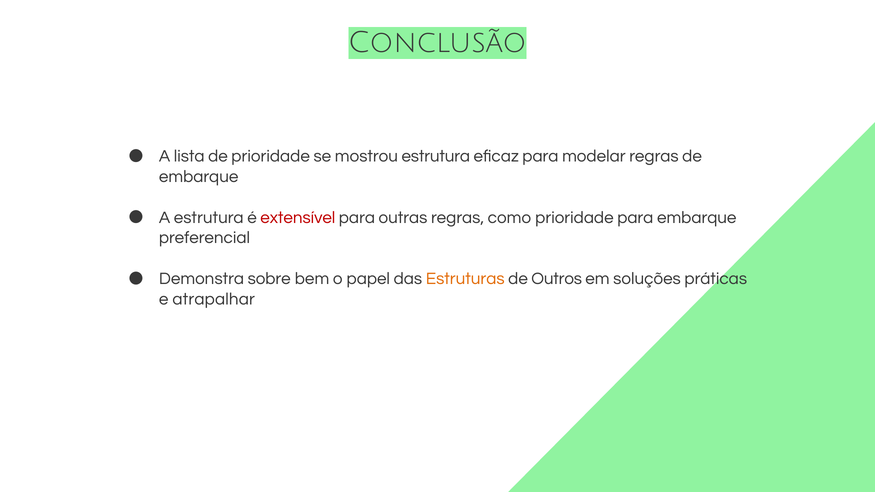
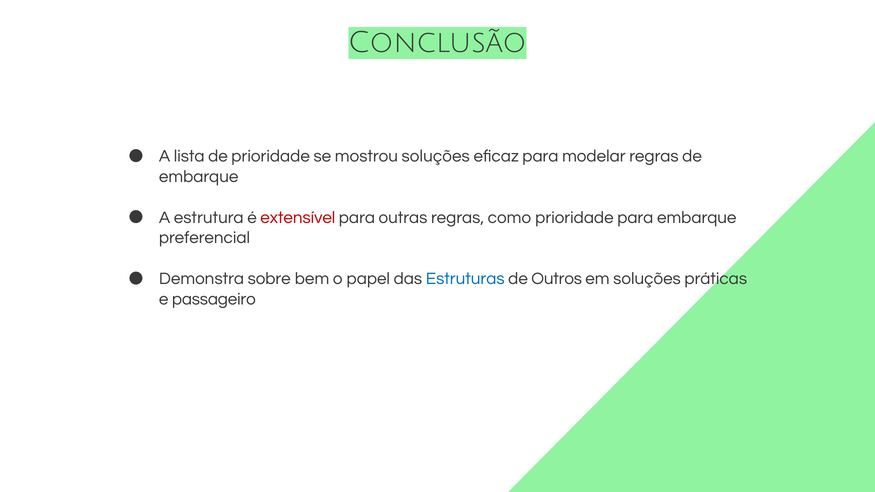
mostrou estrutura: estrutura -> soluções (436, 156)
Estruturas colour: orange -> blue (465, 279)
atrapalhar: atrapalhar -> passageiro (214, 299)
